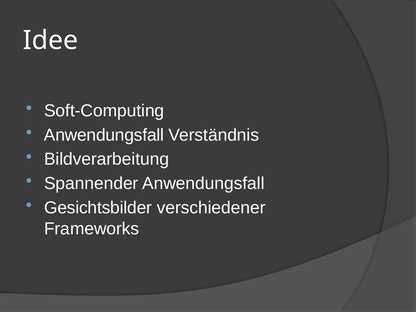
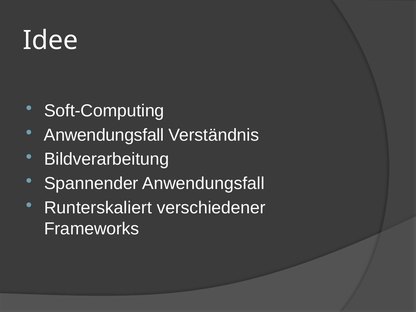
Gesichtsbilder: Gesichtsbilder -> Runterskaliert (98, 208)
